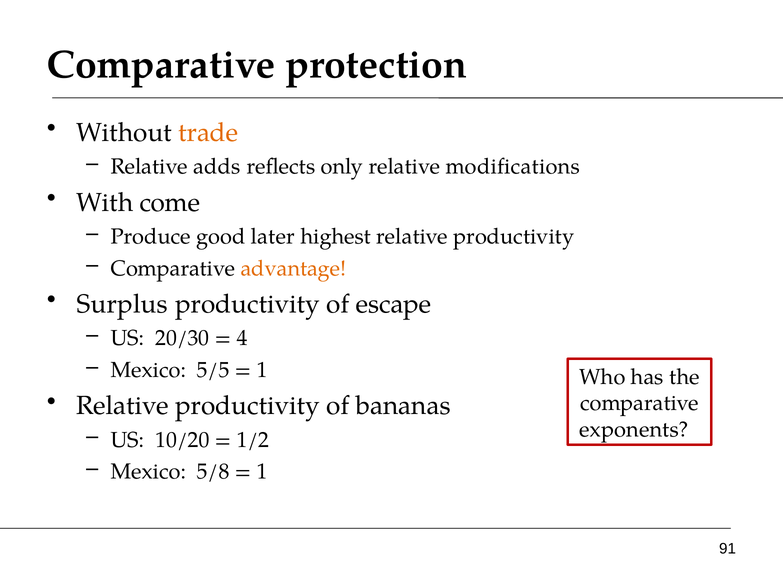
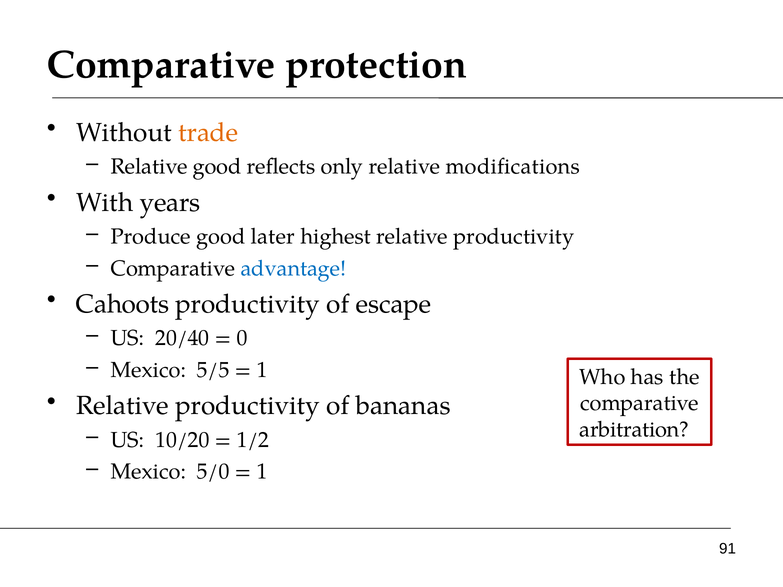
Relative adds: adds -> good (217, 167)
come: come -> years (170, 203)
advantage colour: orange -> blue (293, 269)
Surplus: Surplus -> Cahoots (123, 304)
20/30: 20/30 -> 20/40 (182, 338)
4: 4 -> 0 (242, 338)
exponents: exponents -> arbitration (634, 430)
5/8: 5/8 -> 5/0 (213, 472)
